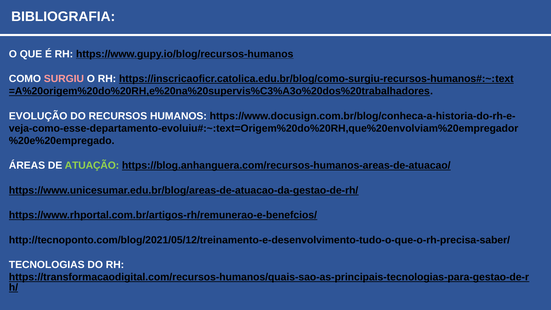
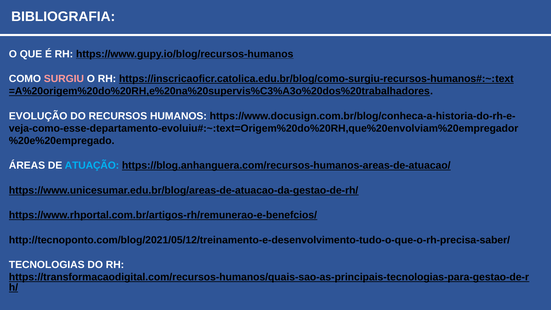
ATUAÇÃO colour: light green -> light blue (92, 166)
